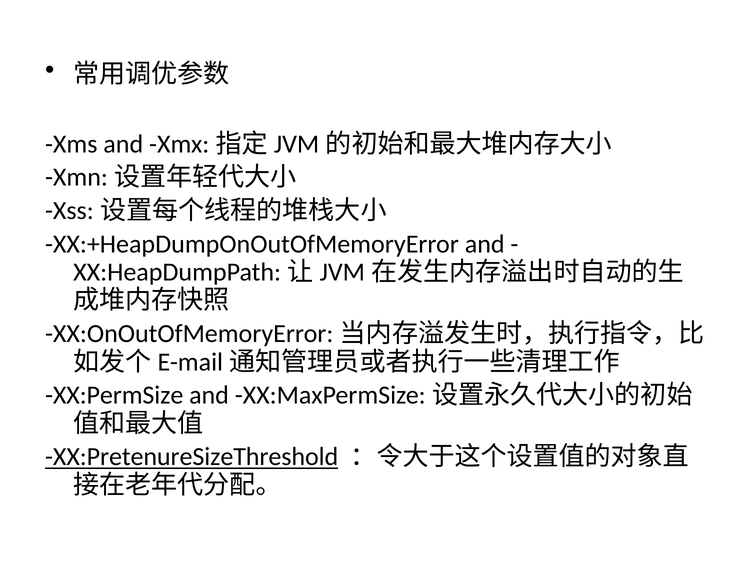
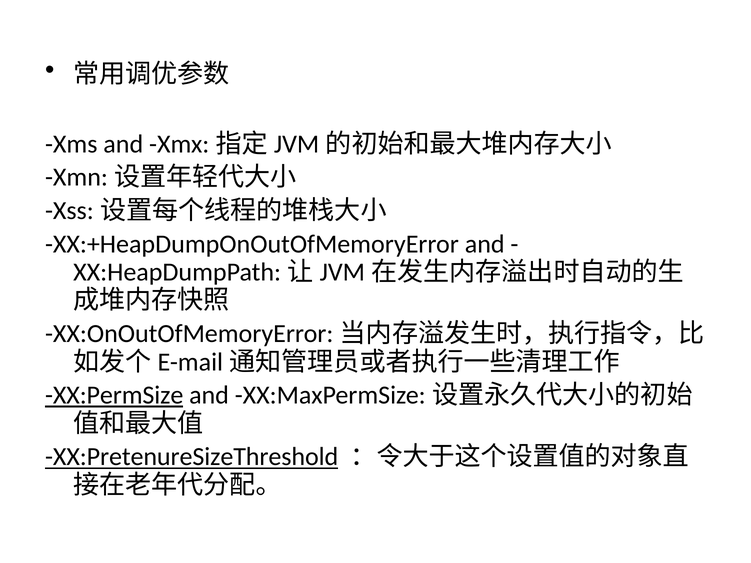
XX:PermSize underline: none -> present (114, 395)
